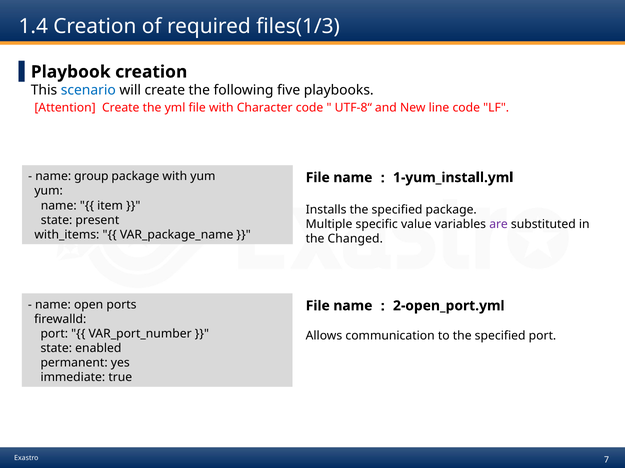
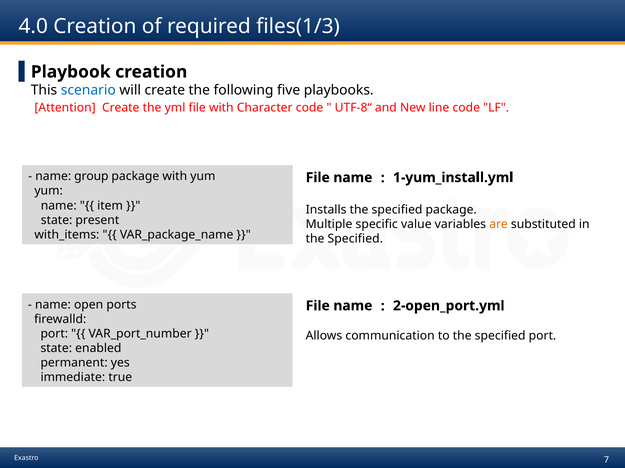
1.4: 1.4 -> 4.0 (33, 27)
are colour: purple -> orange (499, 225)
Changed: Changed -> Specified (355, 239)
